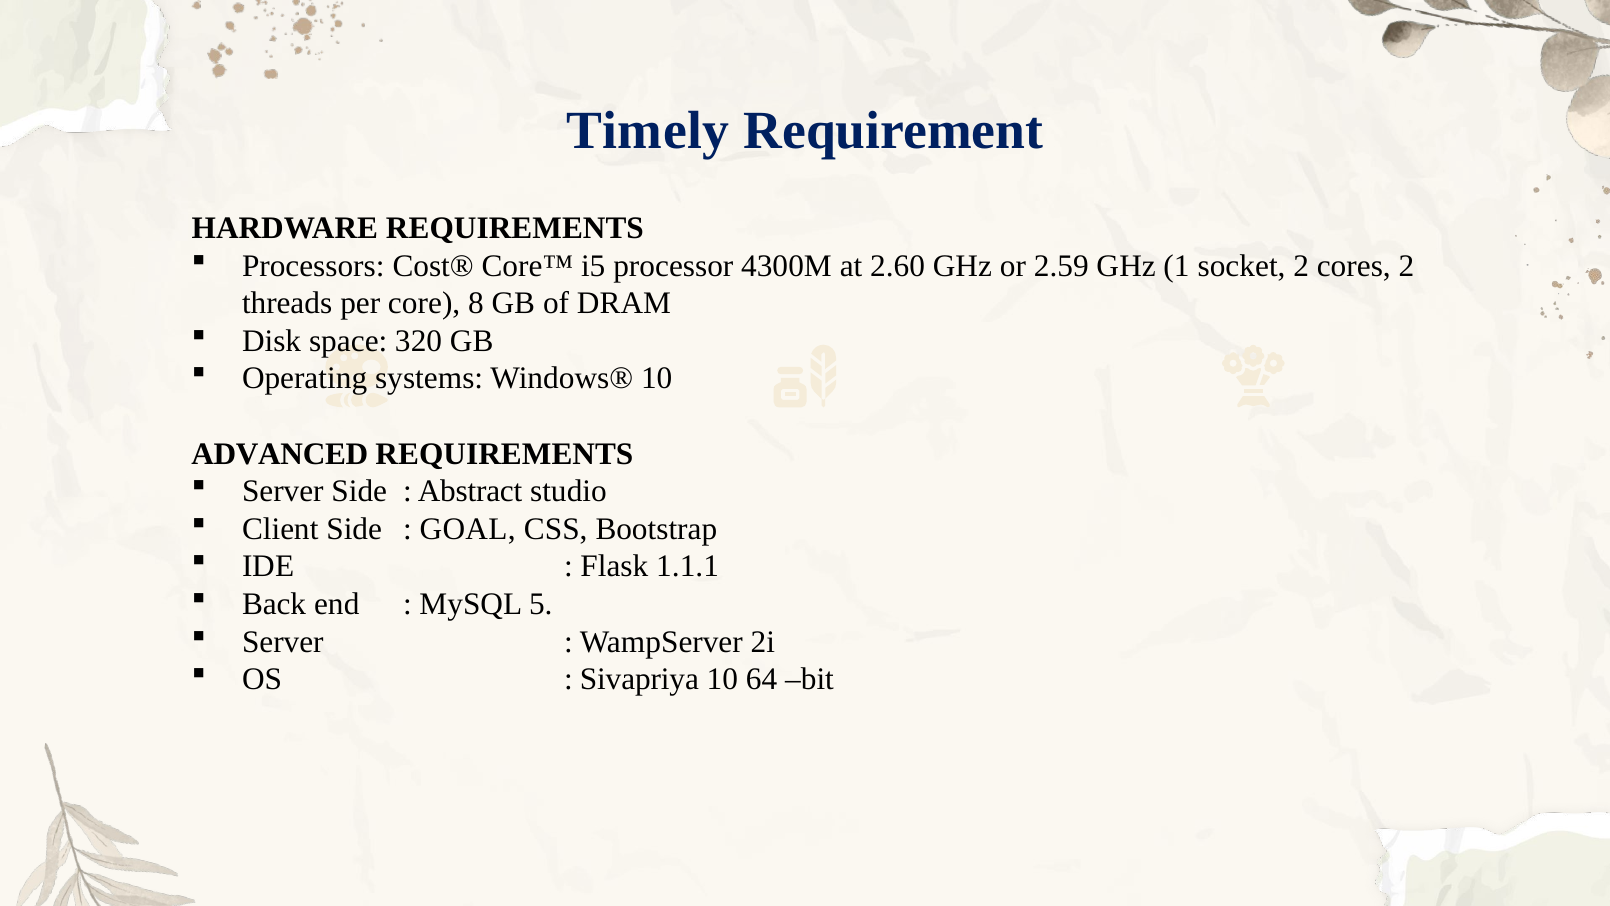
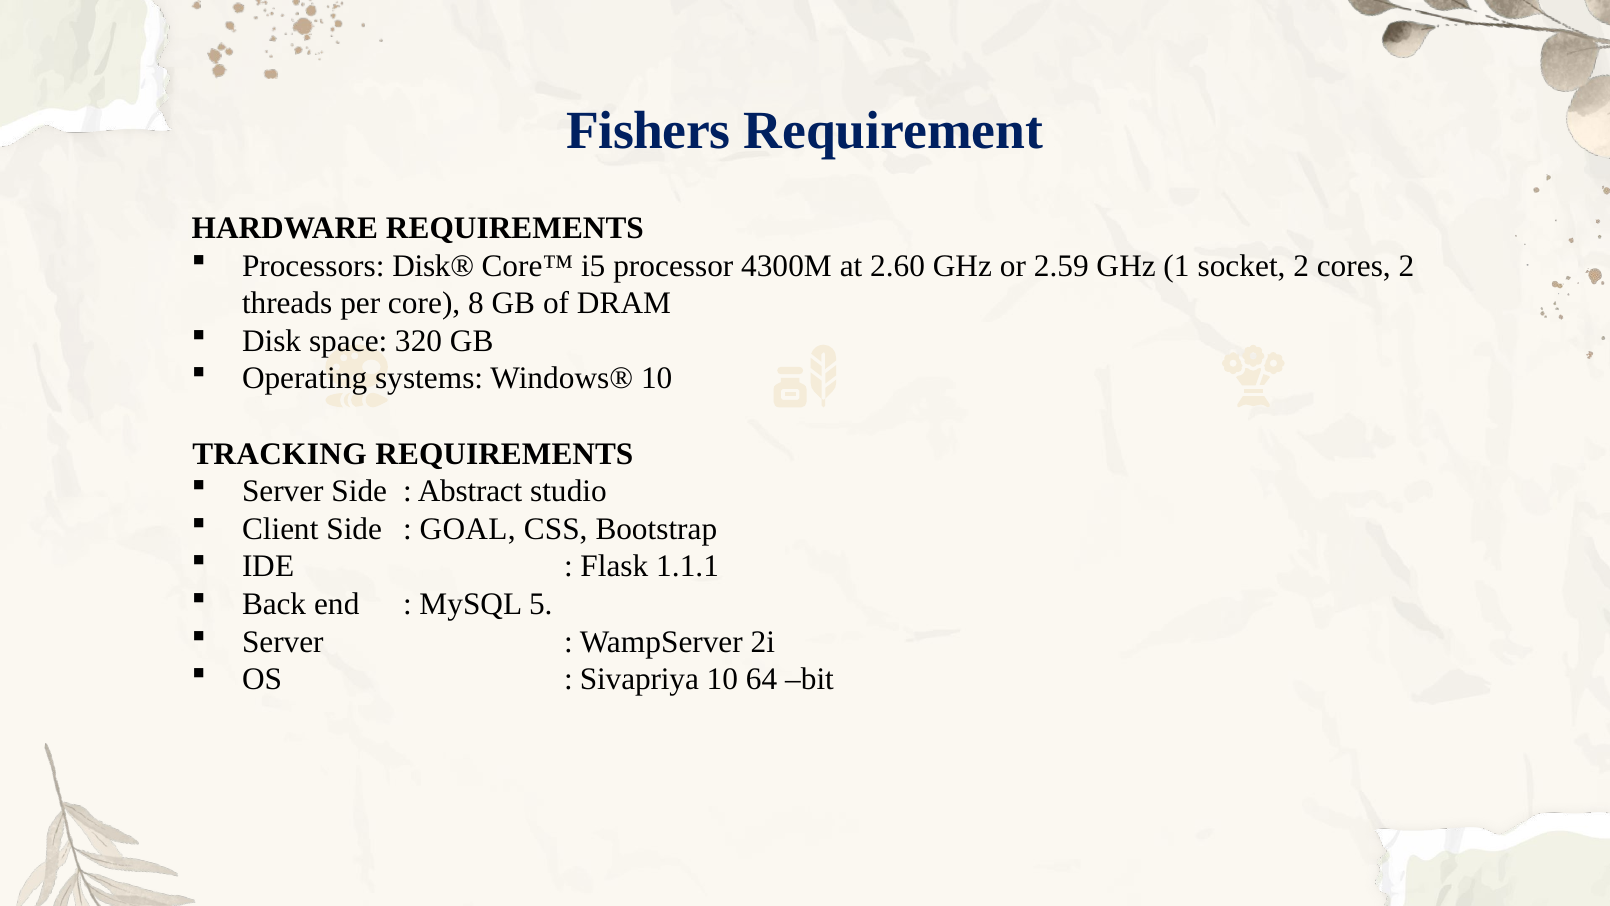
Timely: Timely -> Fishers (648, 130)
Cost®: Cost® -> Disk® (433, 266)
ADVANCED: ADVANCED -> TRACKING (279, 454)
